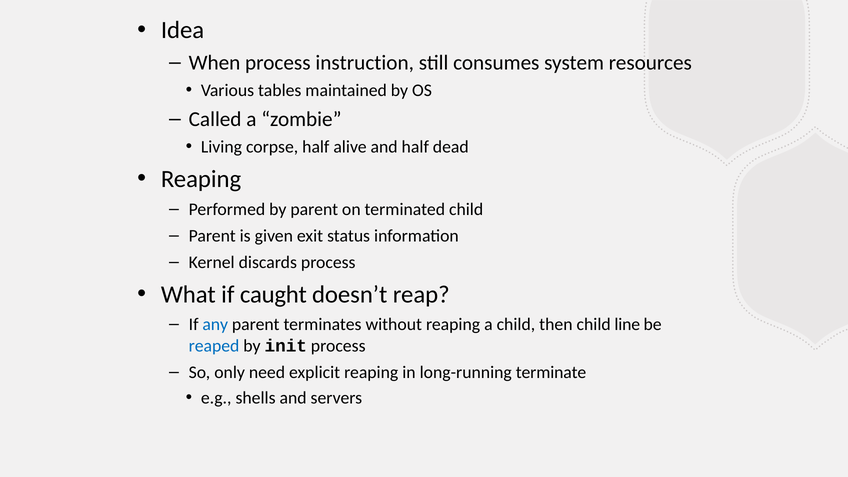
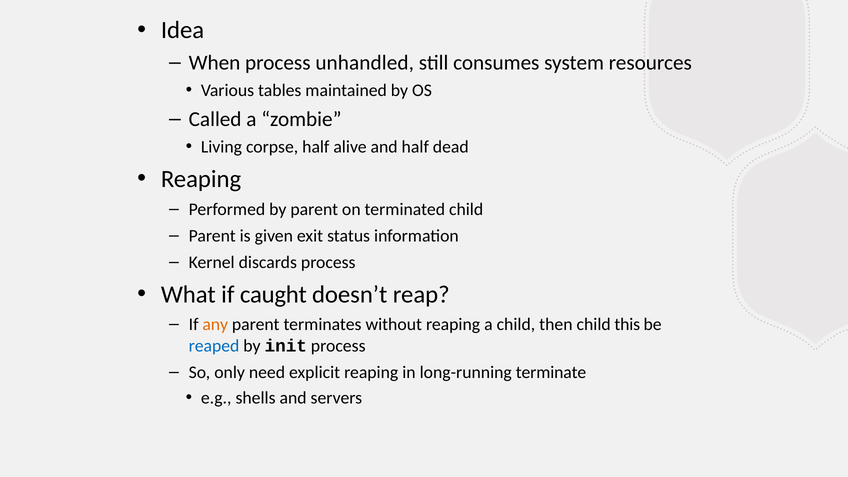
instruction: instruction -> unhandled (365, 63)
any colour: blue -> orange (215, 325)
line: line -> this (627, 325)
